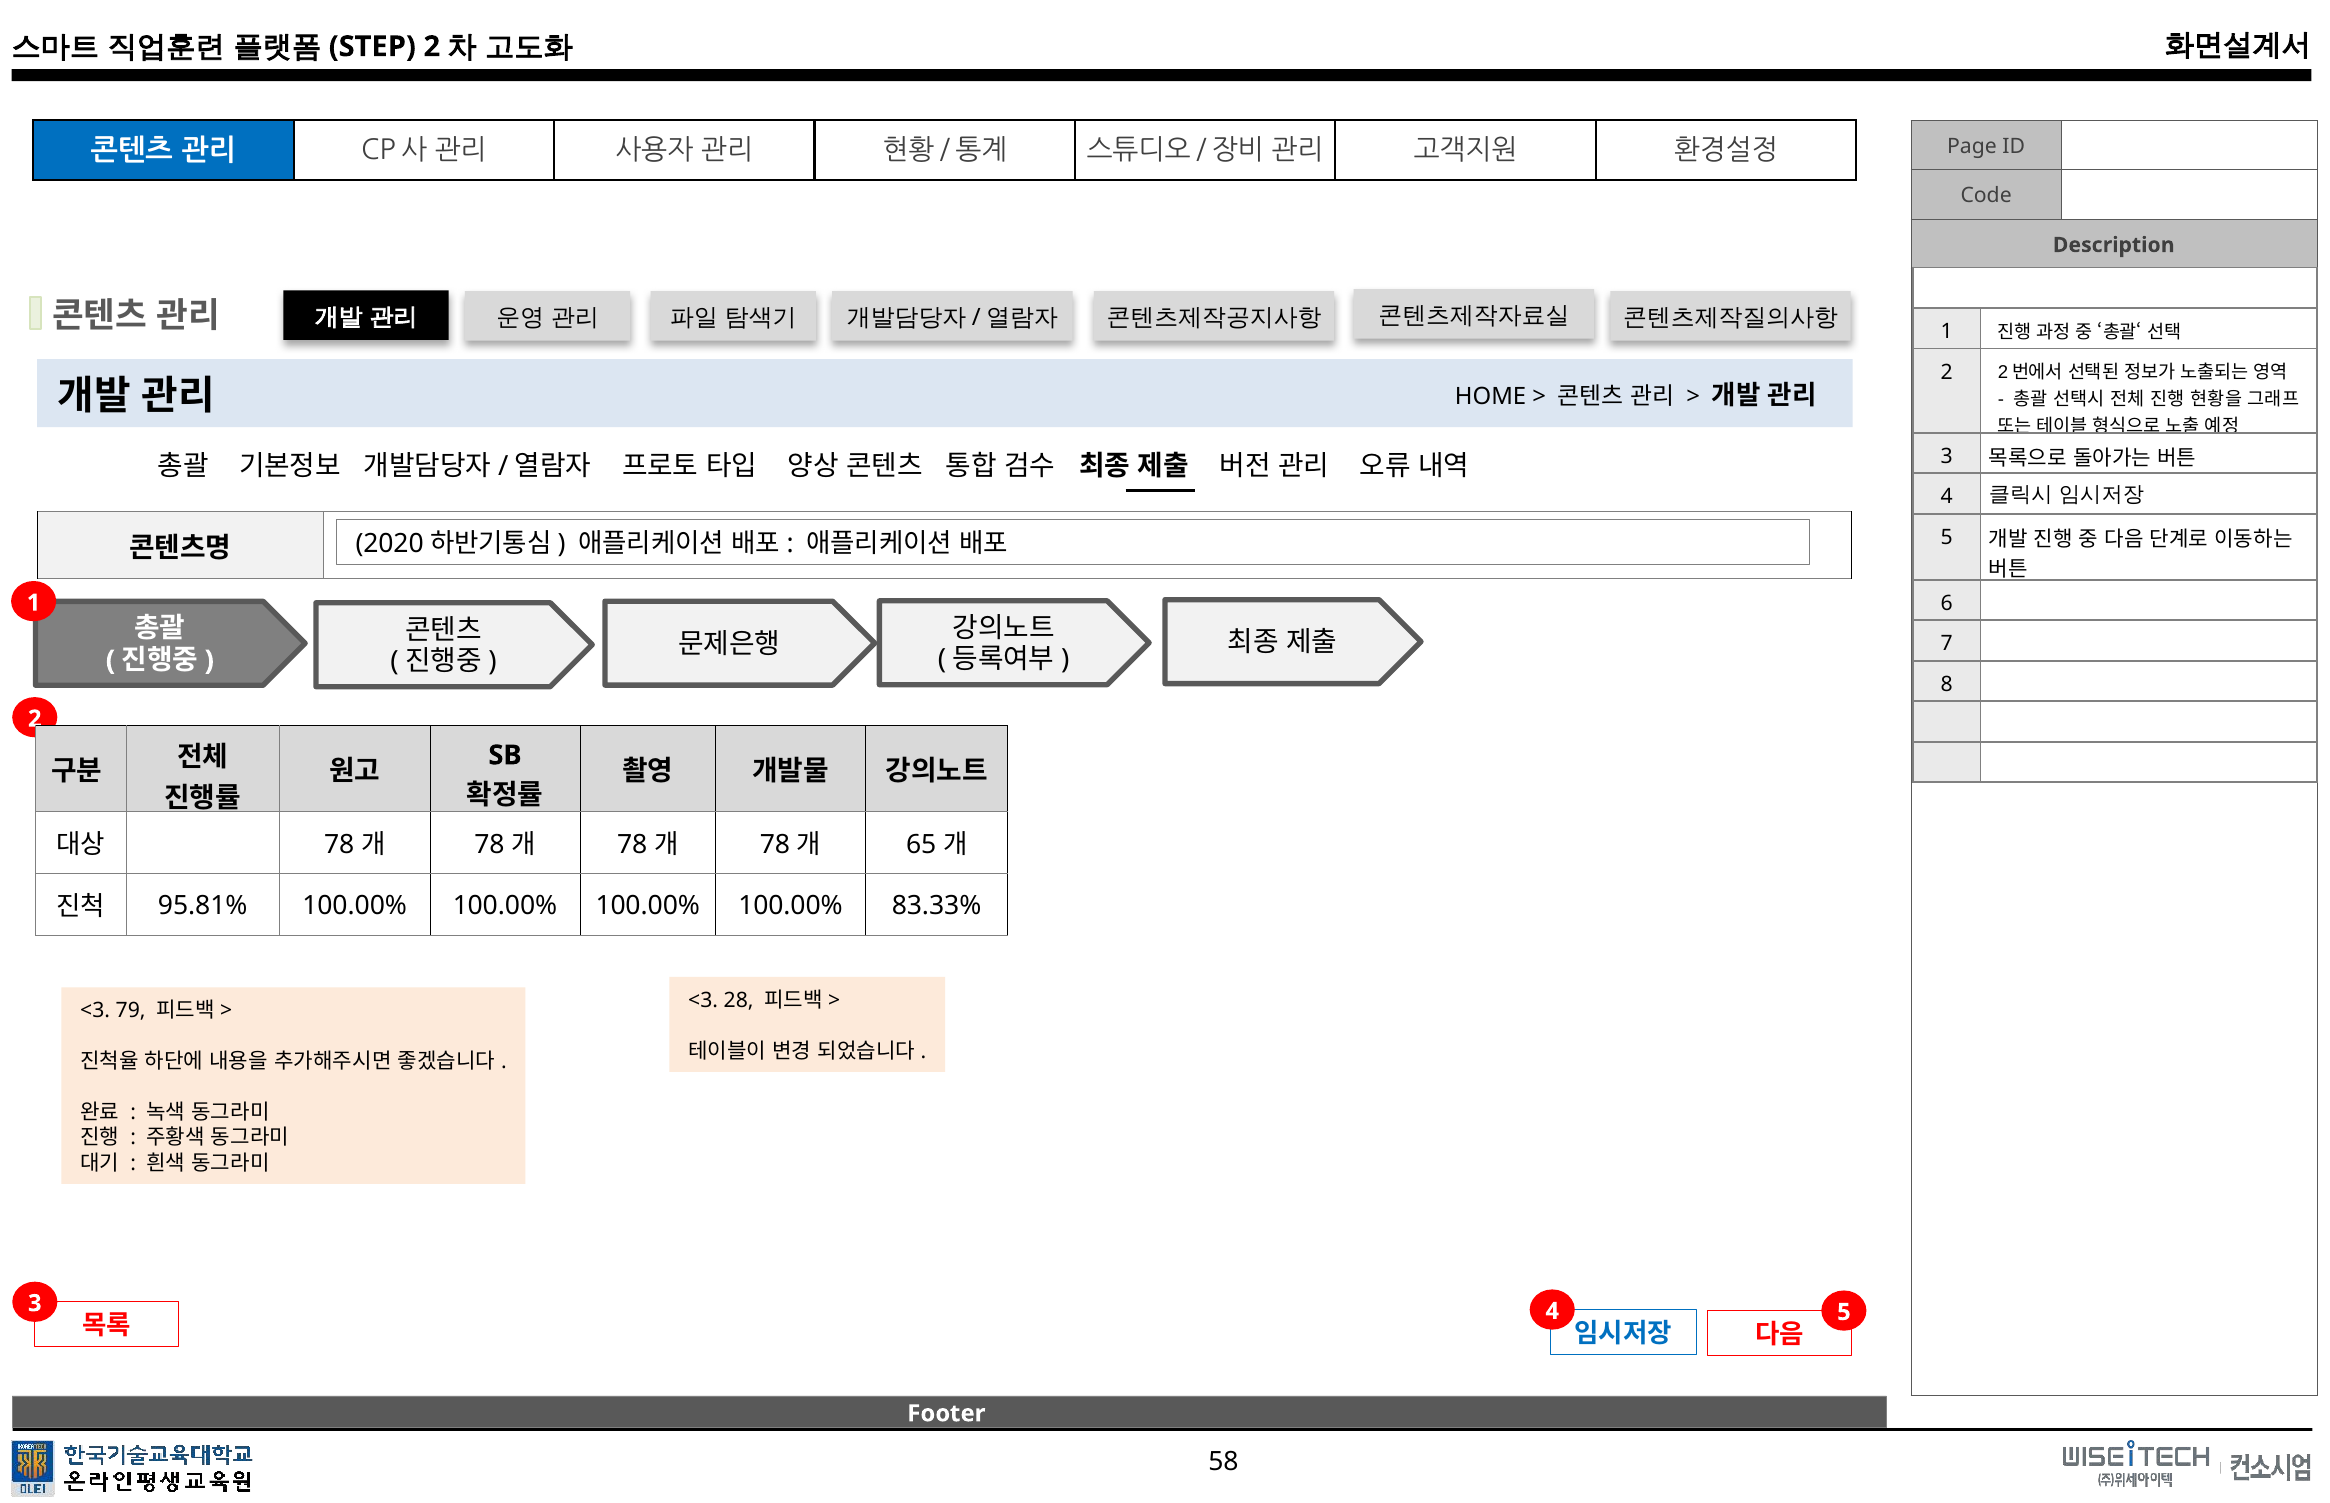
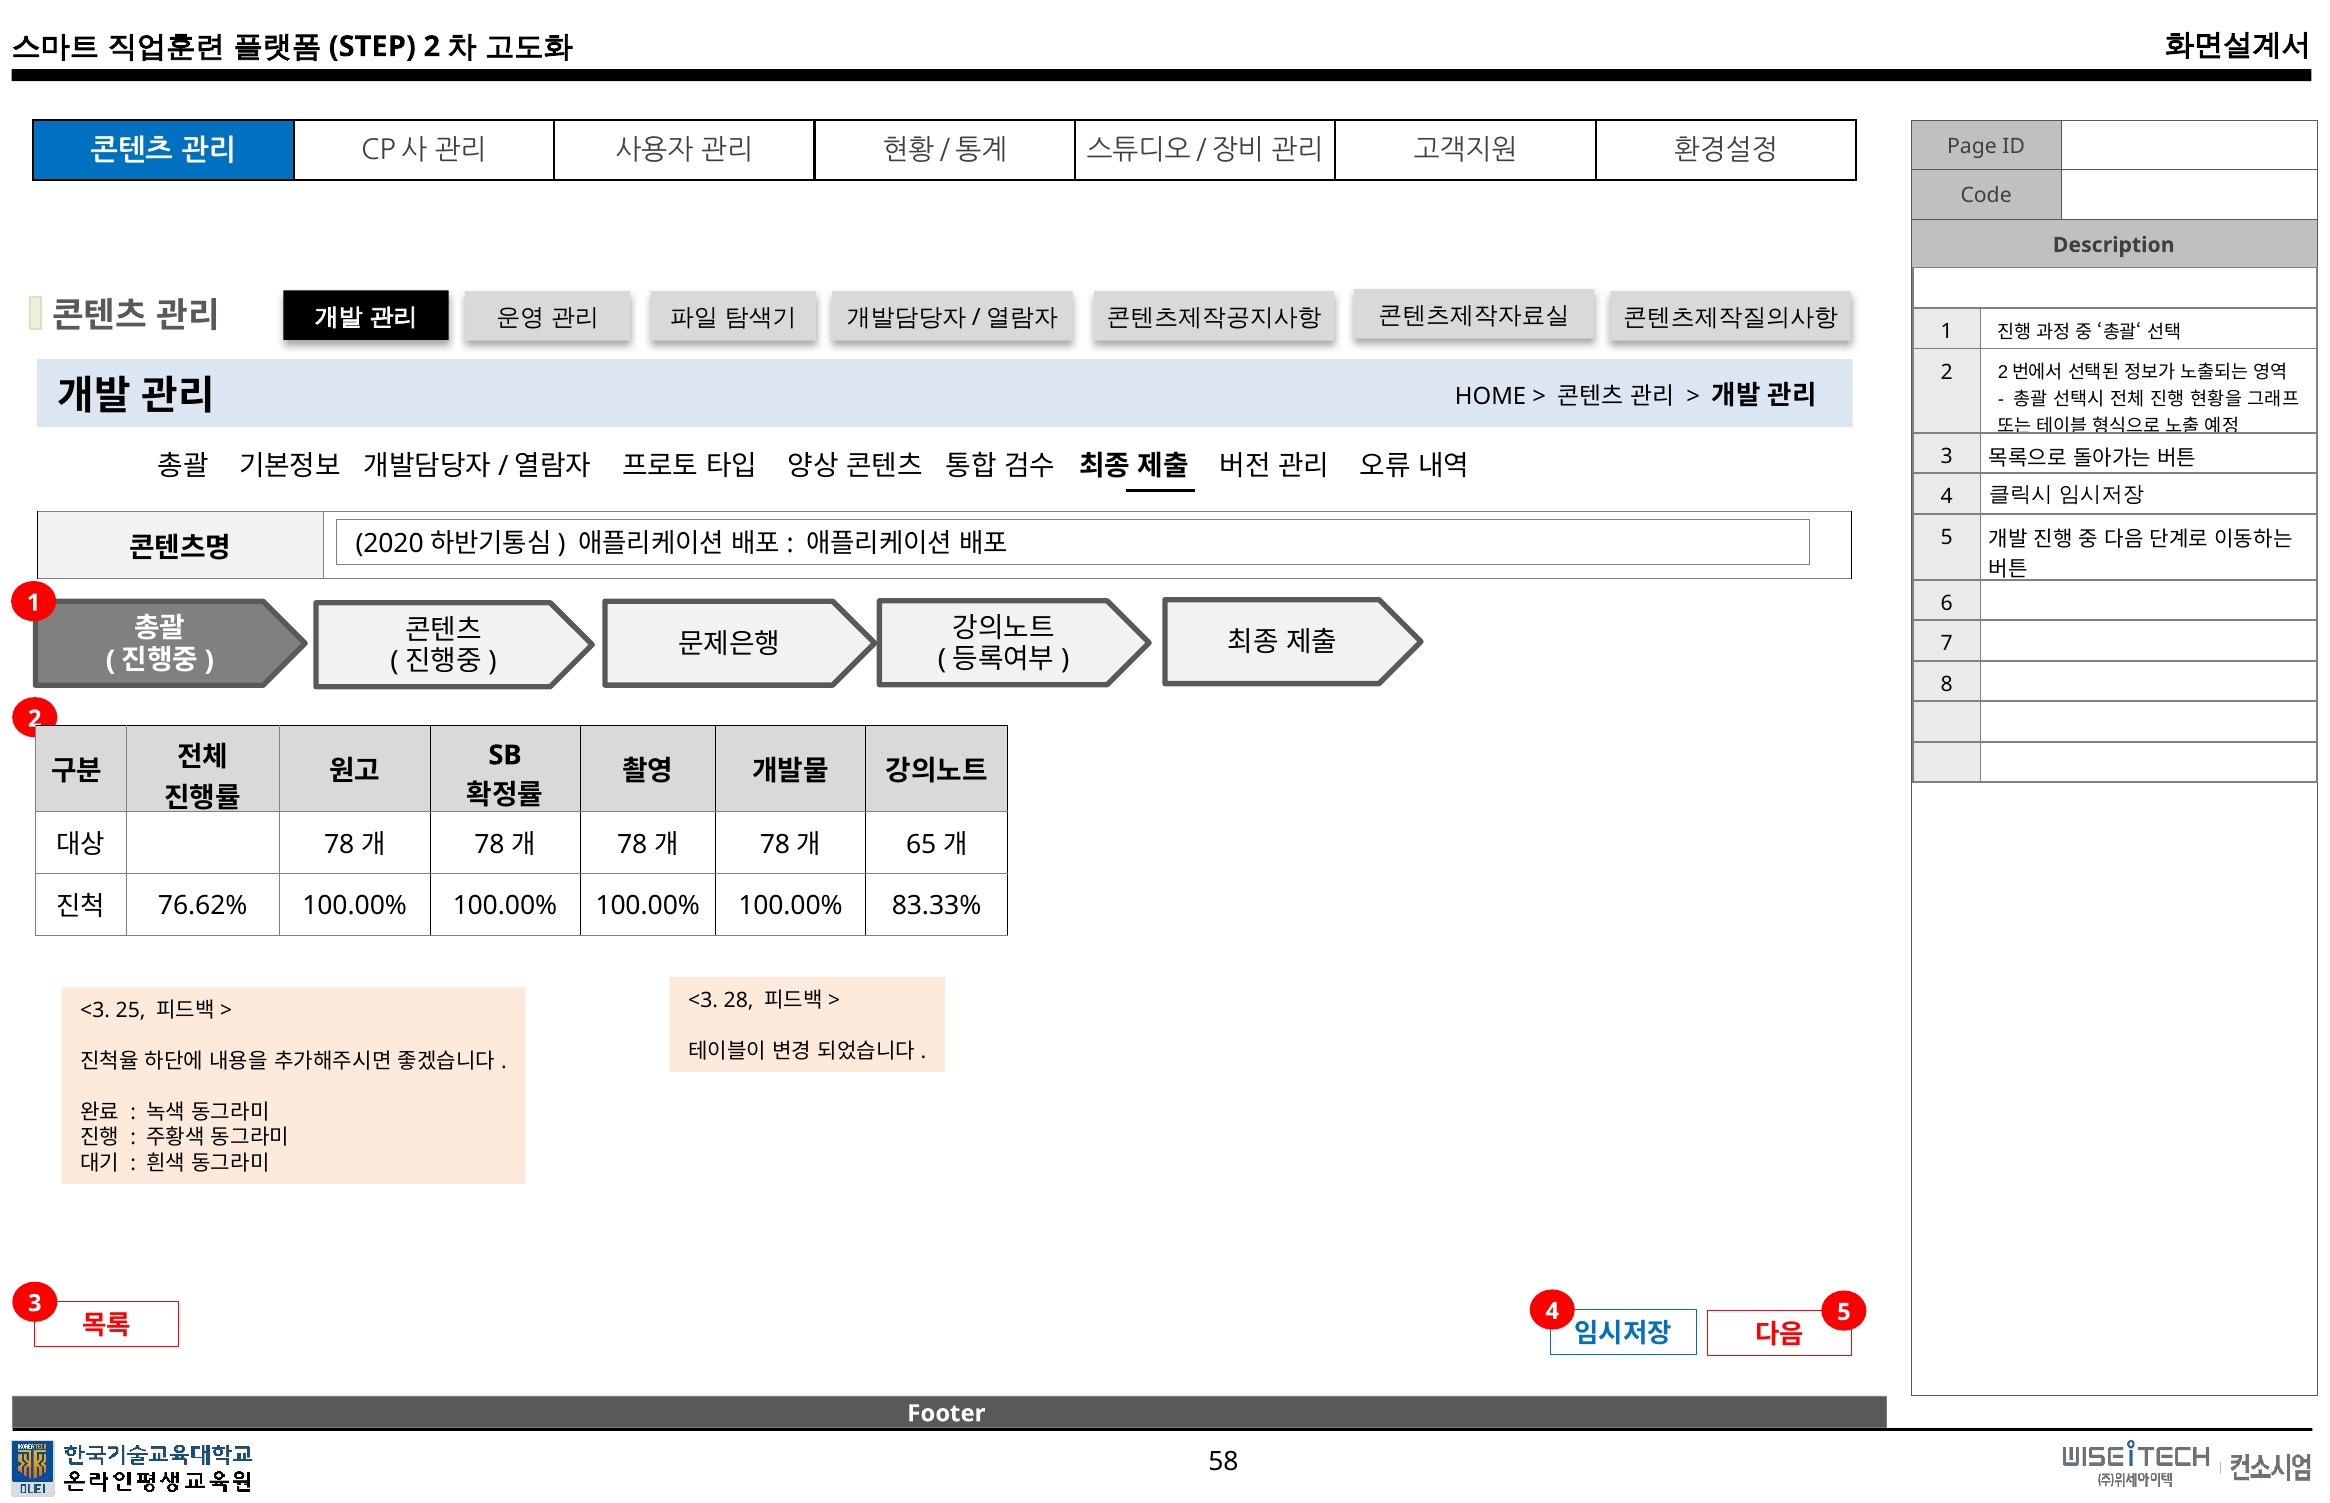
95.81%: 95.81% -> 76.62% (203, 906)
79: 79 -> 25 (131, 1011)
